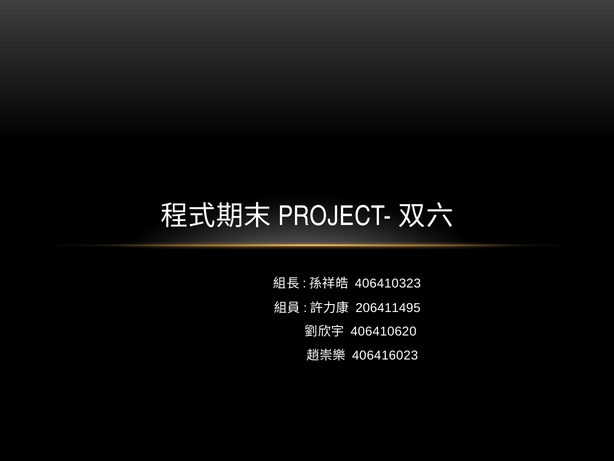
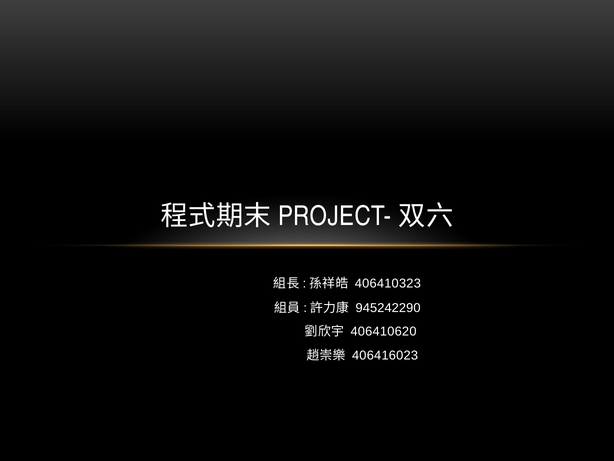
206411495: 206411495 -> 945242290 (388, 308)
